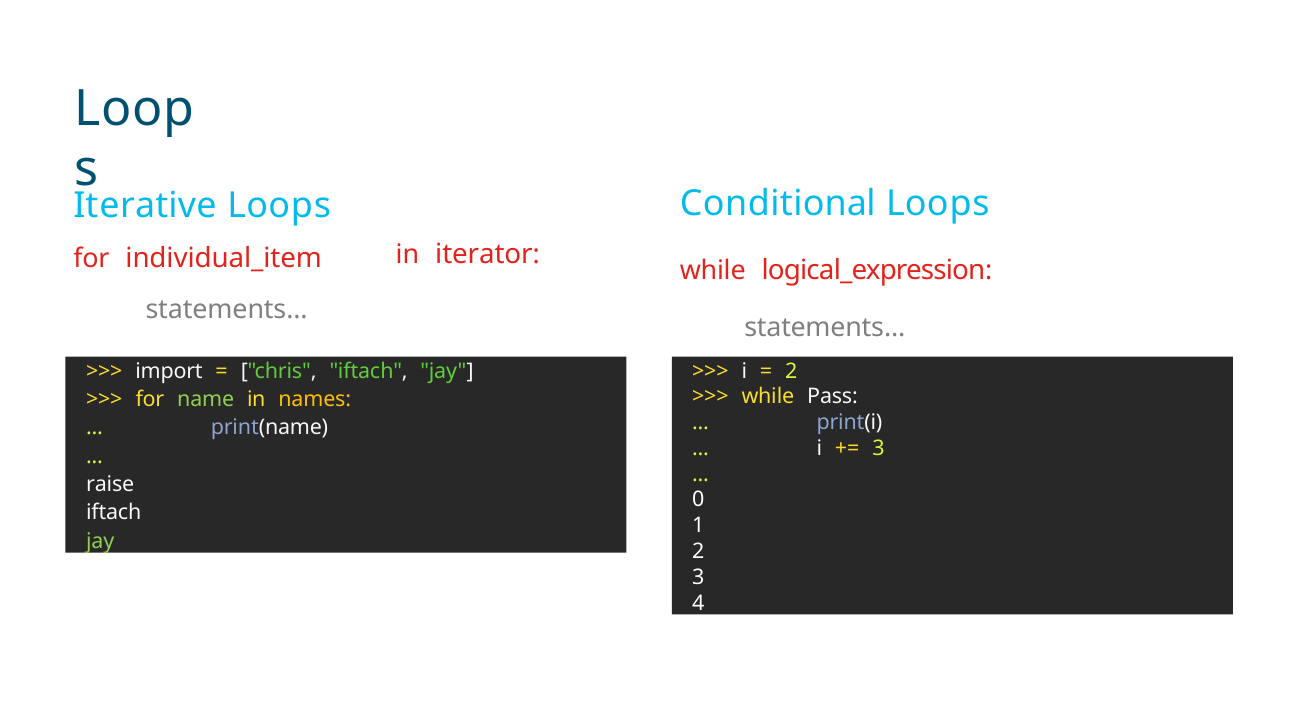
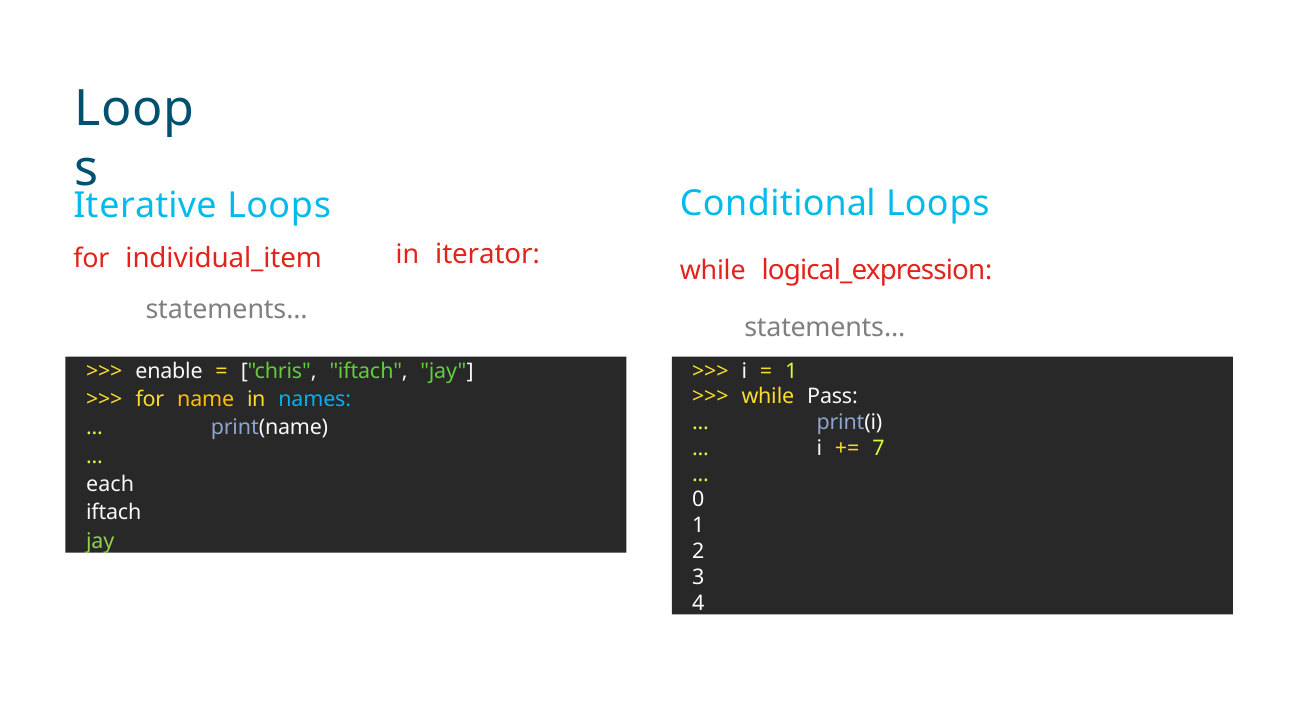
import: import -> enable (169, 371)
2: 2 -> 1 (791, 371)
name colour: light green -> yellow (206, 400)
names colour: yellow -> light blue (315, 400)
3: 3 -> 7 (878, 449)
raise: raise -> each (110, 485)
